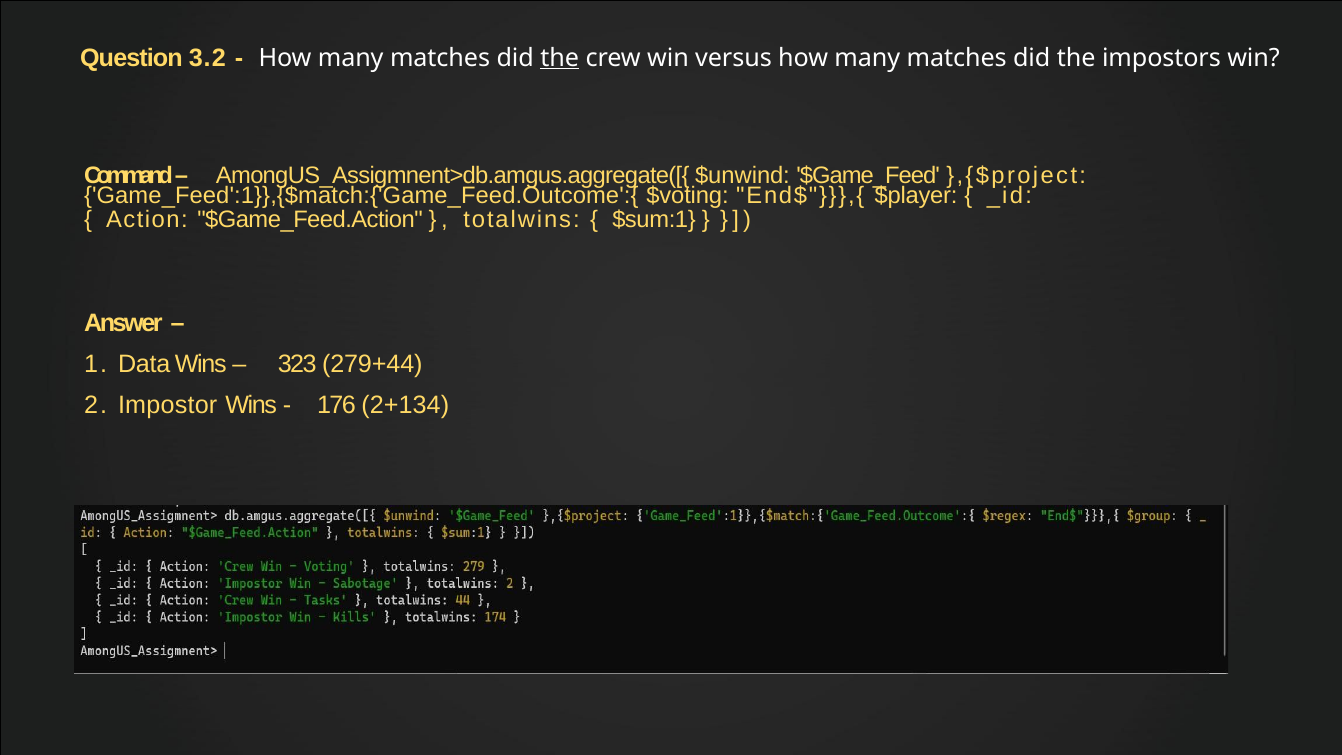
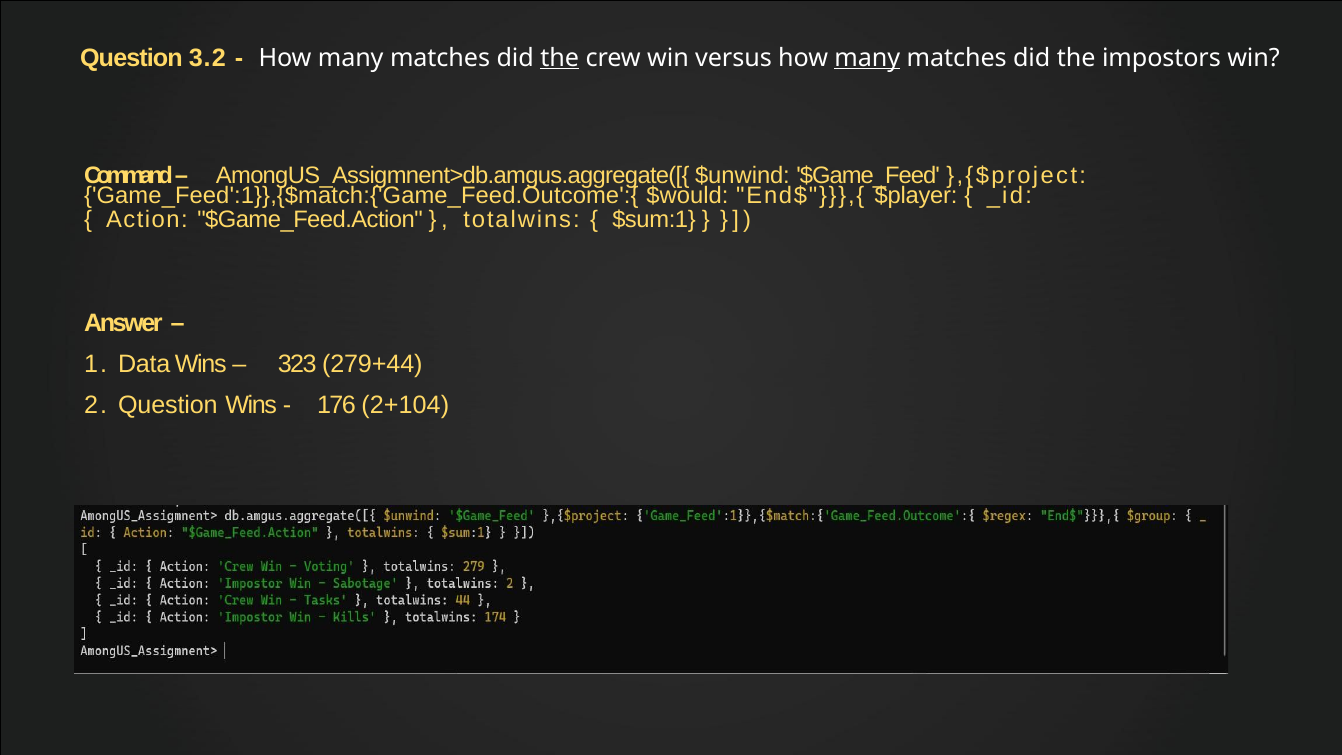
many underline: none -> present (867, 58)
$voting: $voting -> $would (687, 195)
2 Impostor: Impostor -> Question (168, 405)
2+134: 2+134 -> 2+104 (405, 405)
